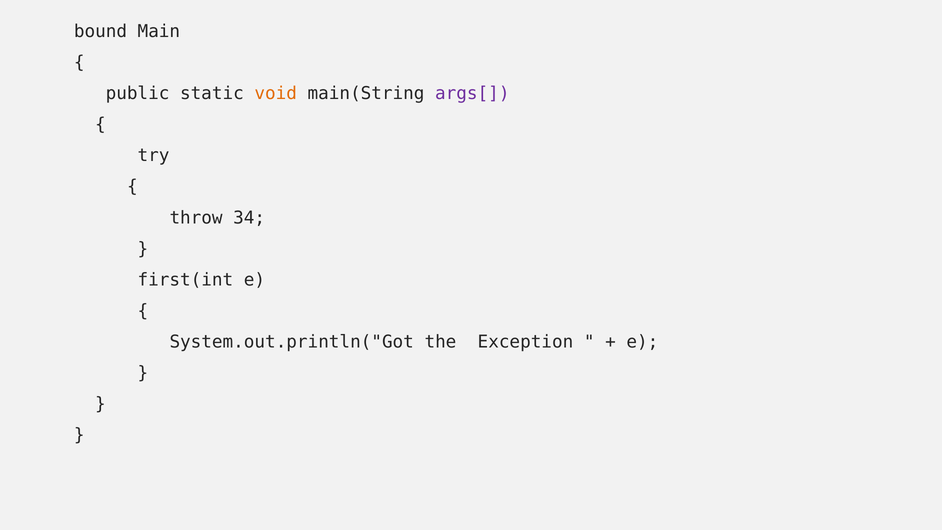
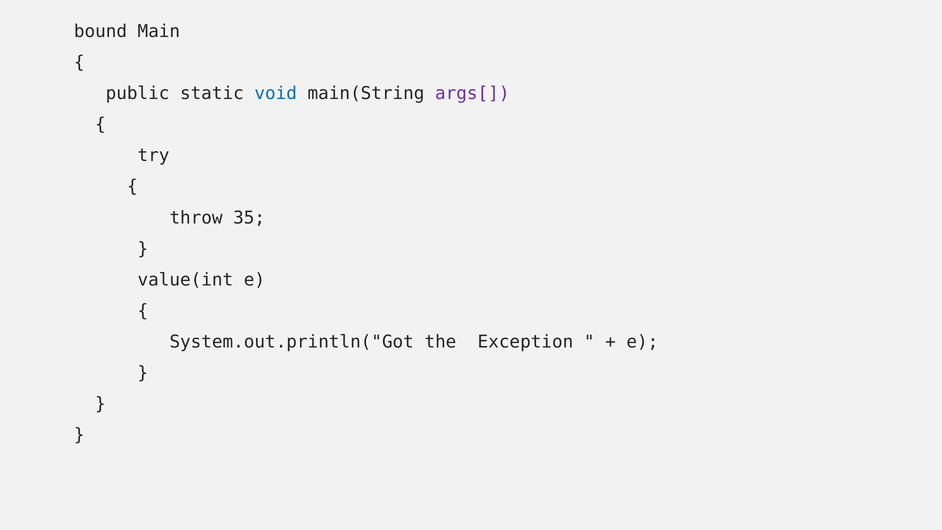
void colour: orange -> blue (276, 94)
34: 34 -> 35 (249, 218)
first(int: first(int -> value(int (185, 280)
